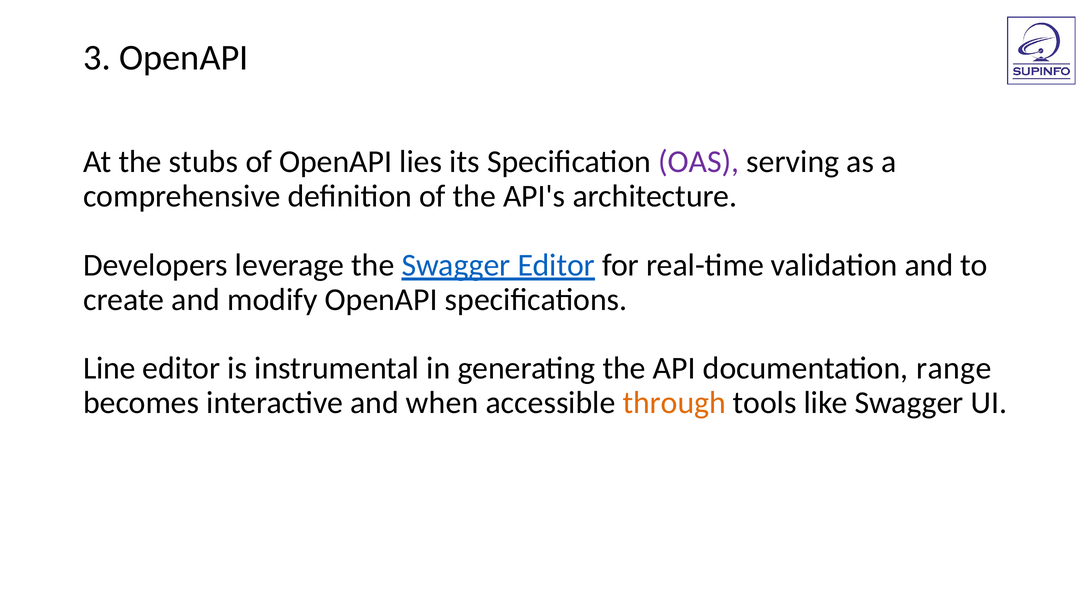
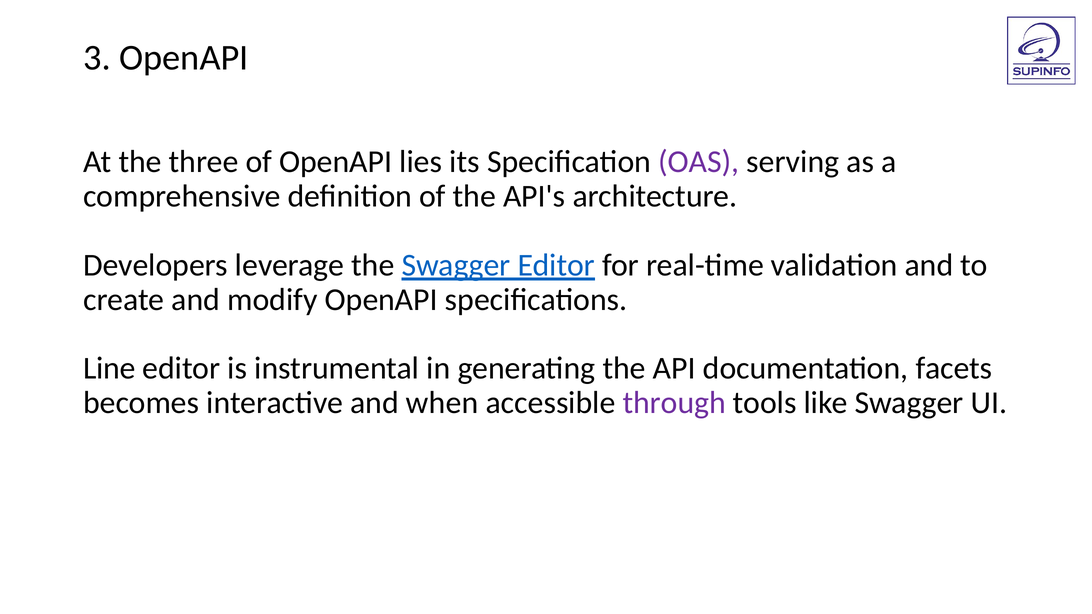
stubs: stubs -> three (204, 162)
range: range -> facets (954, 369)
through colour: orange -> purple (674, 403)
